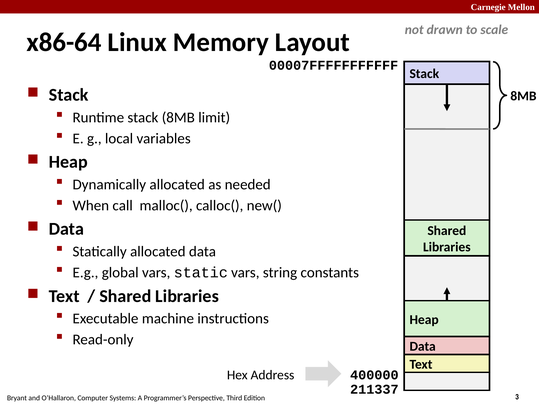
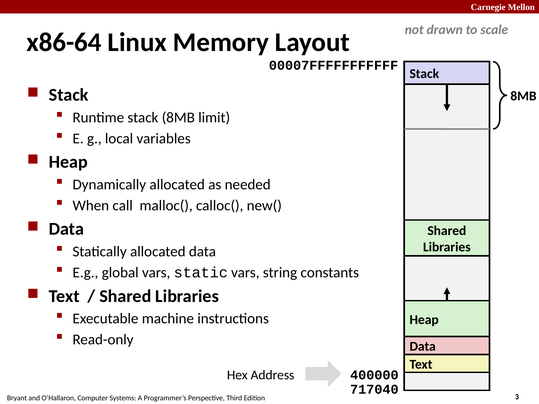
211337: 211337 -> 717040 (374, 390)
